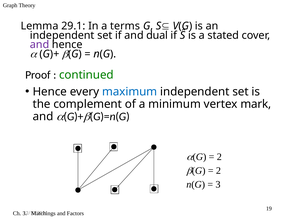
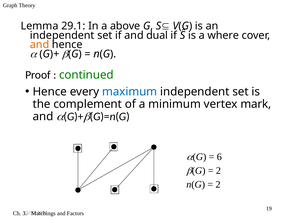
terms: terms -> above (125, 26)
stated: stated -> where (223, 35)
and colour: purple -> orange (40, 45)
2: 2 -> 6 (219, 157)
3: 3 -> 2 (218, 184)
